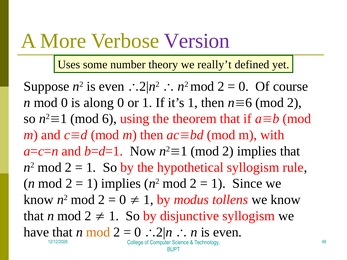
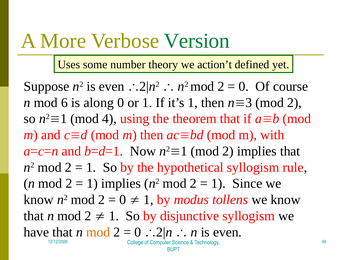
Version colour: purple -> green (197, 41)
really’t: really’t -> action’t (215, 65)
mod 0: 0 -> 6 (64, 103)
6: 6 -> 3 (249, 103)
mod 6: 6 -> 4 (109, 119)
